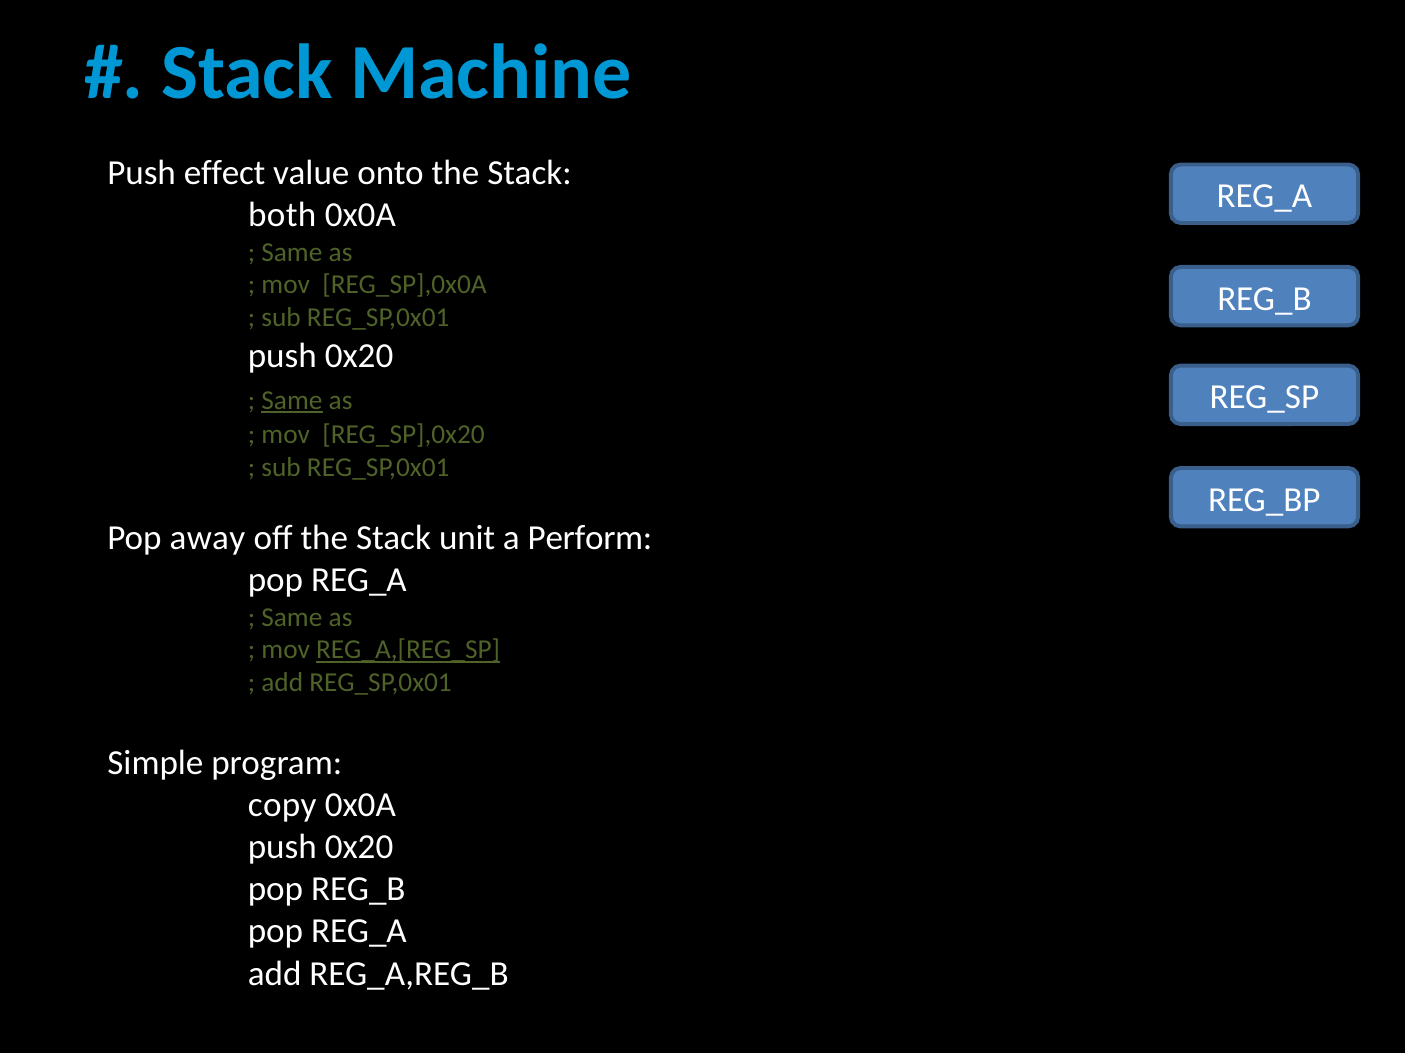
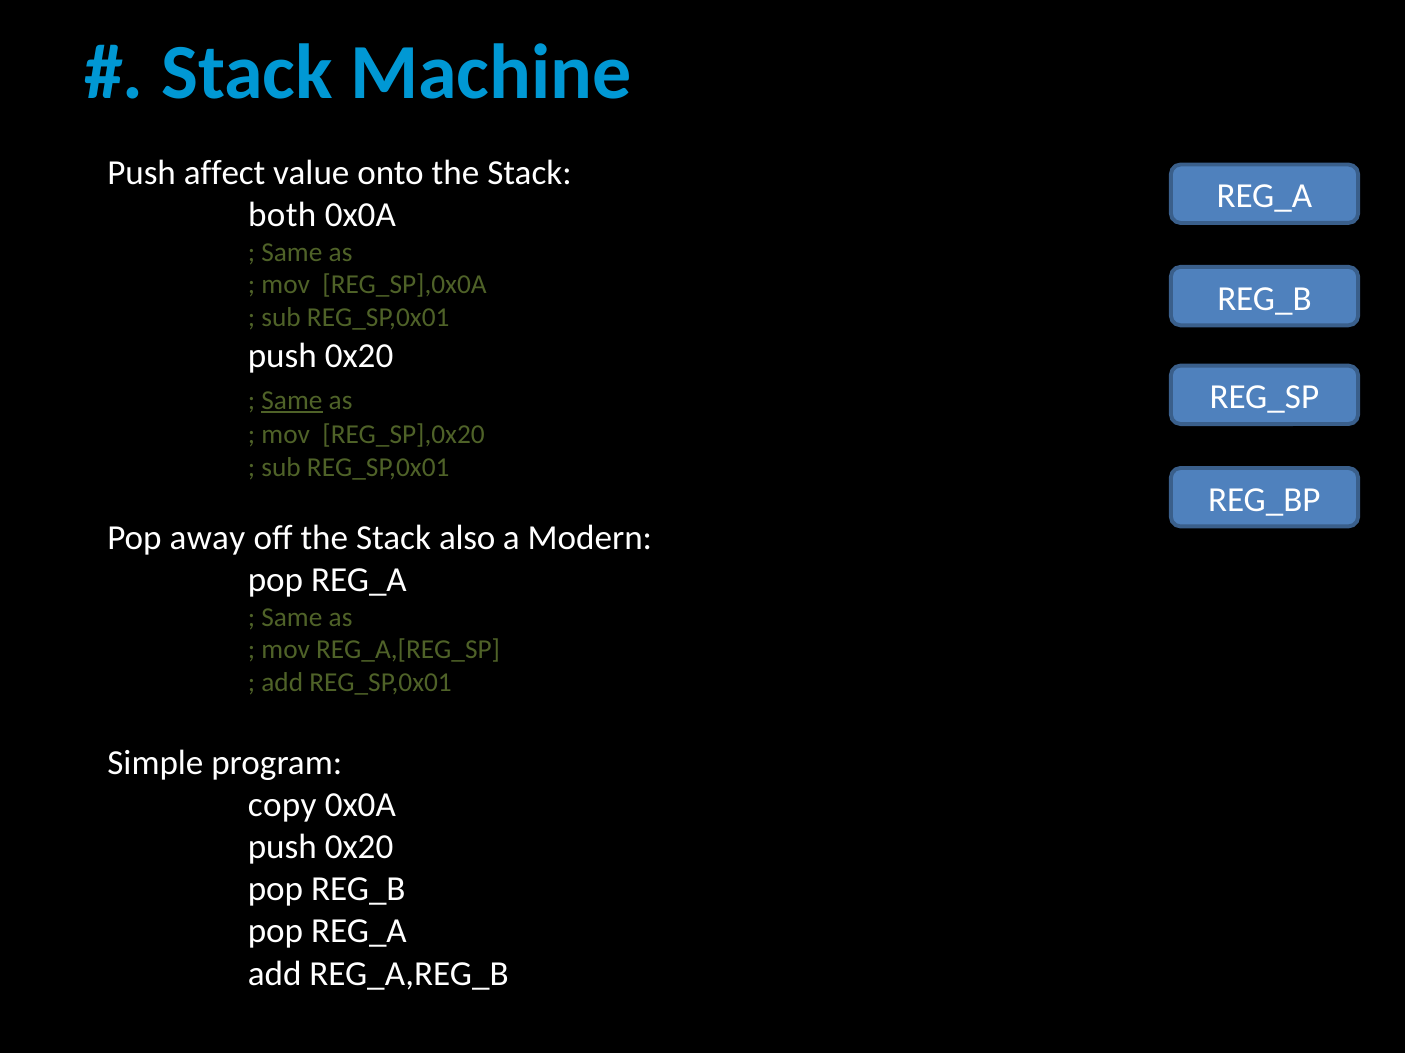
effect: effect -> affect (225, 173)
unit: unit -> also (467, 539)
Perform: Perform -> Modern (590, 539)
REG_A,[REG_SP underline: present -> none (408, 650)
